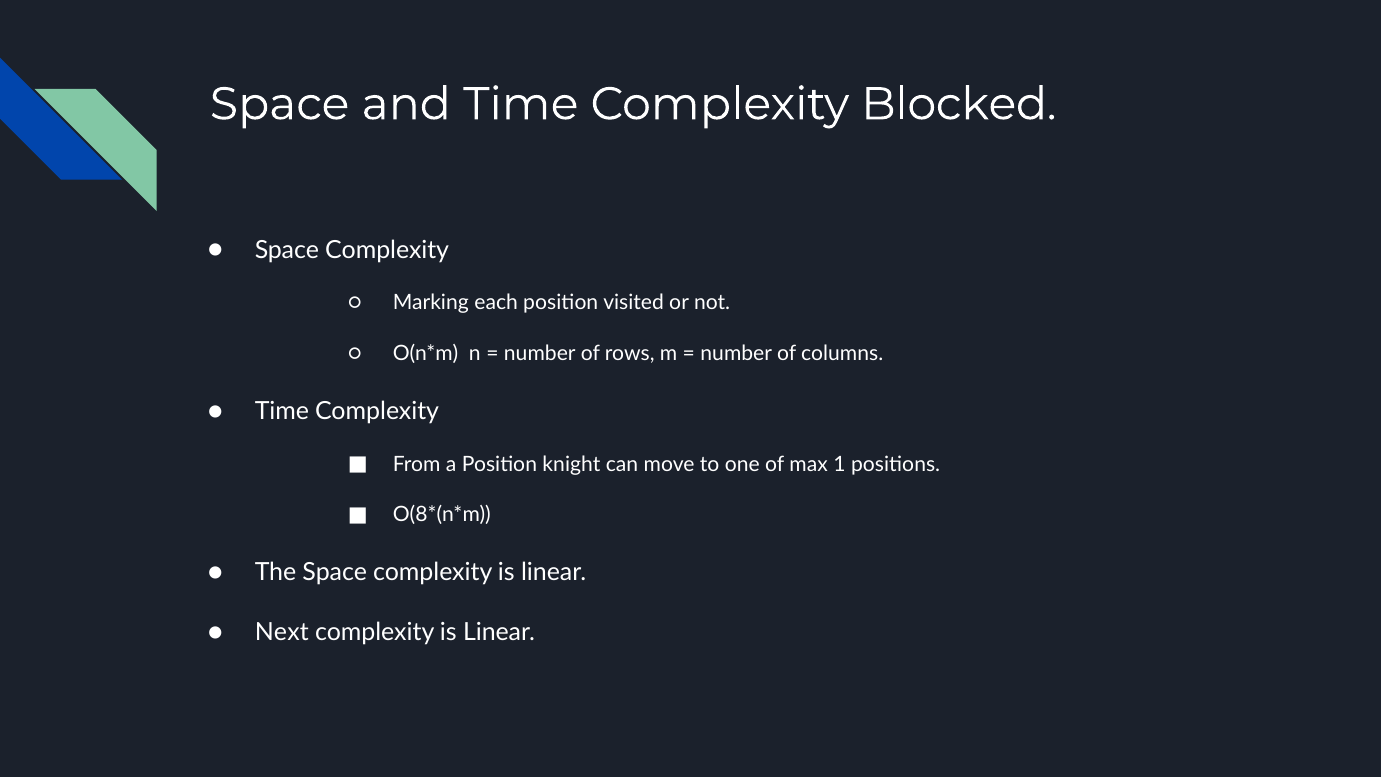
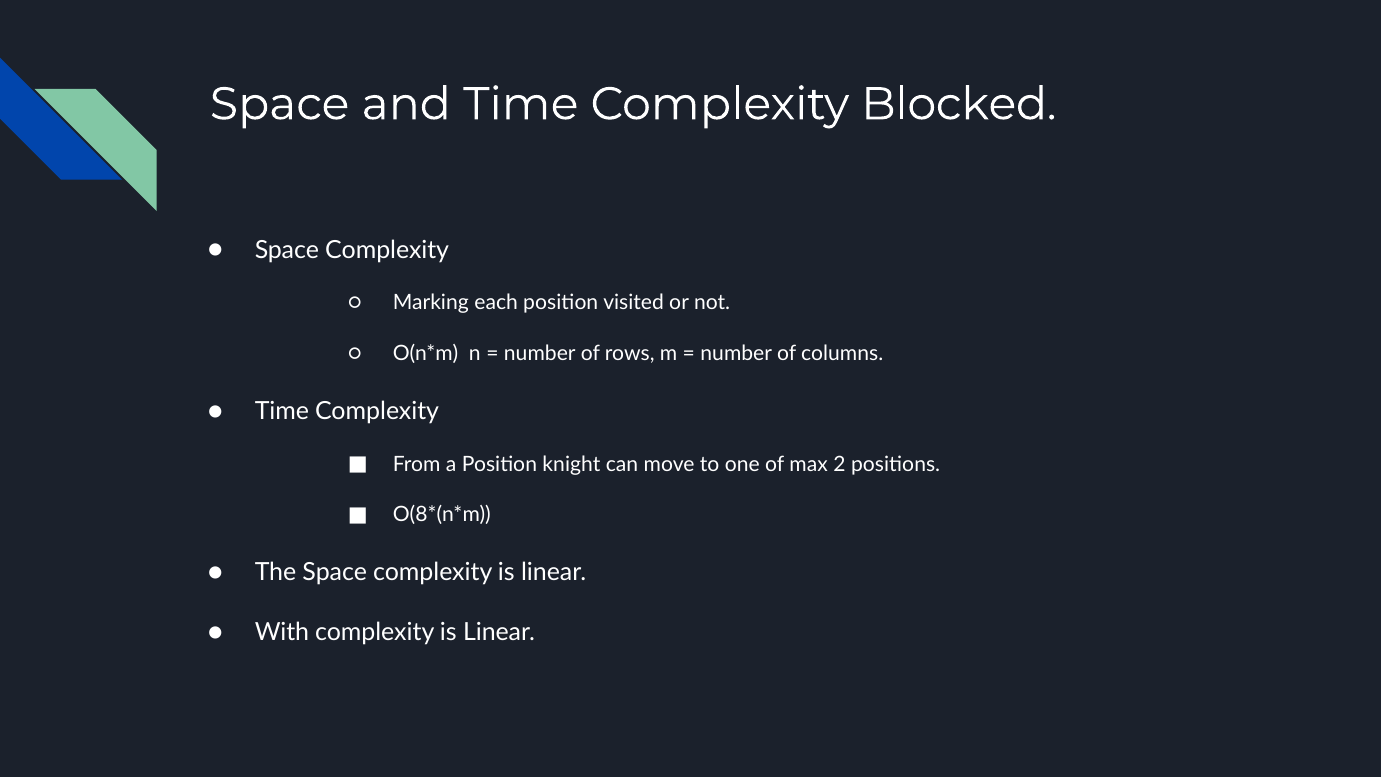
1: 1 -> 2 (839, 464)
Next: Next -> With (282, 633)
